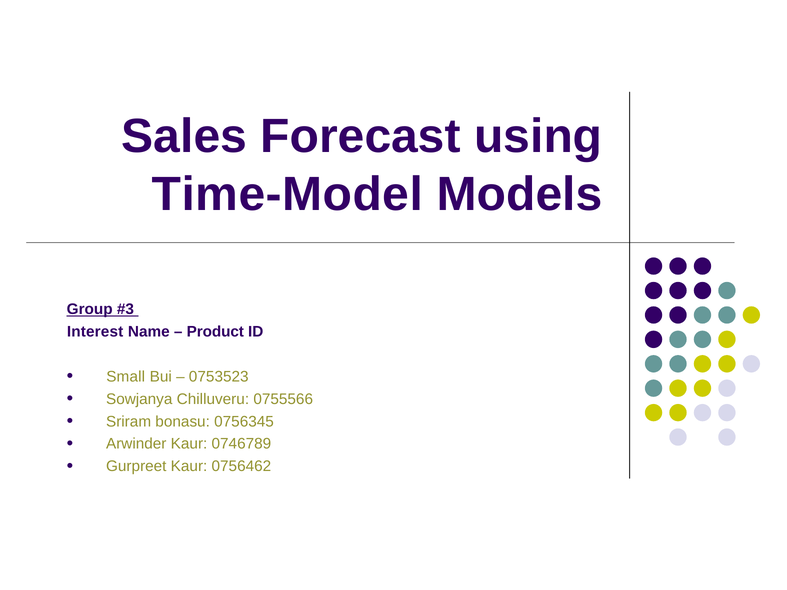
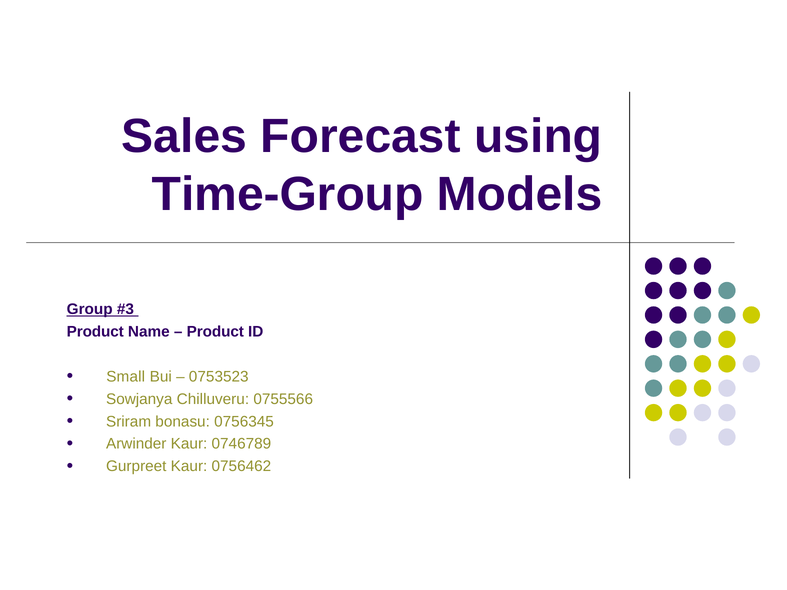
Time-Model: Time-Model -> Time-Group (288, 194)
Interest: Interest -> Product (95, 332)
